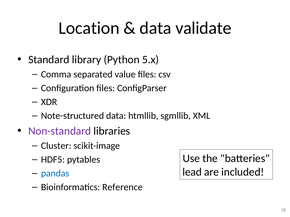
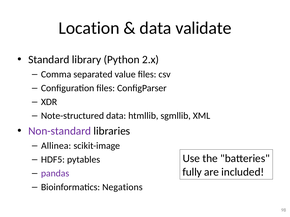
5.x: 5.x -> 2.x (151, 60)
Cluster: Cluster -> Allinea (56, 146)
lead: lead -> fully (192, 172)
pandas colour: blue -> purple (55, 174)
Reference: Reference -> Negations (122, 188)
